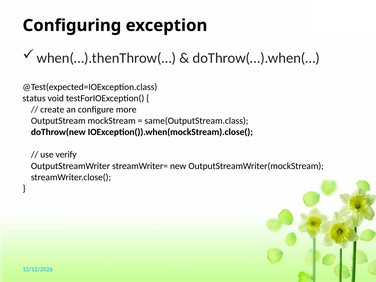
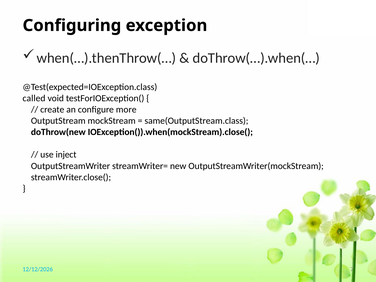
status: status -> called (34, 98)
verify: verify -> inject (66, 155)
